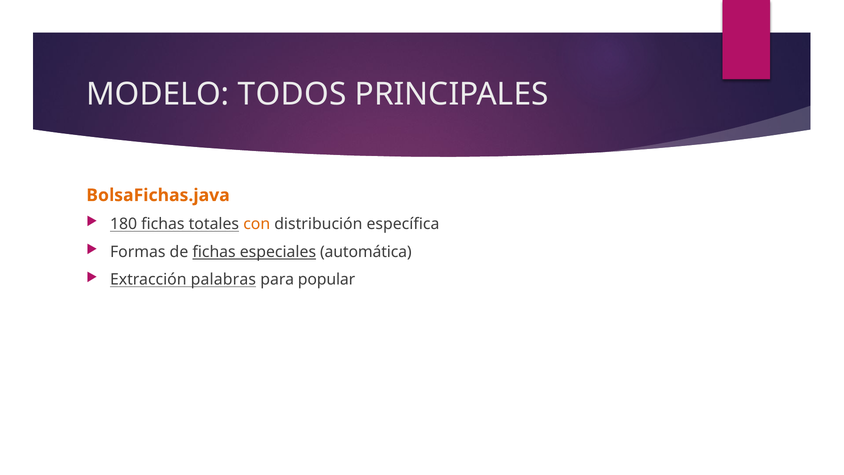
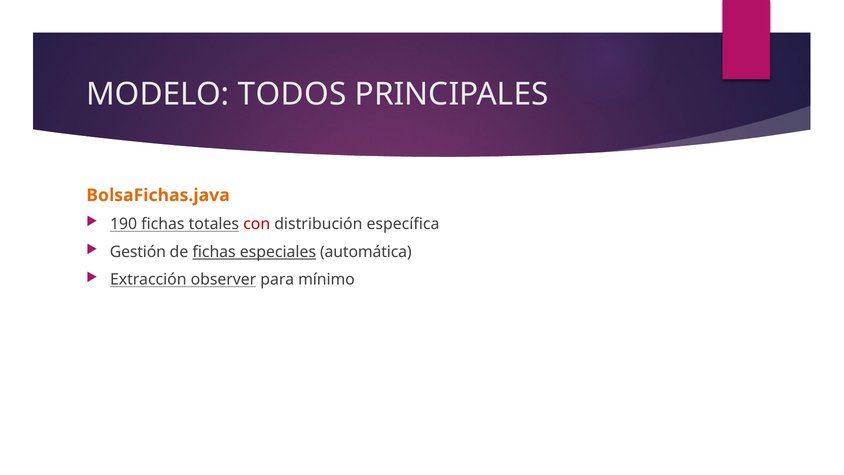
180: 180 -> 190 (124, 224)
con colour: orange -> red (257, 224)
Formas: Formas -> Gestión (138, 252)
palabras: palabras -> observer (223, 279)
popular: popular -> mínimo (326, 279)
